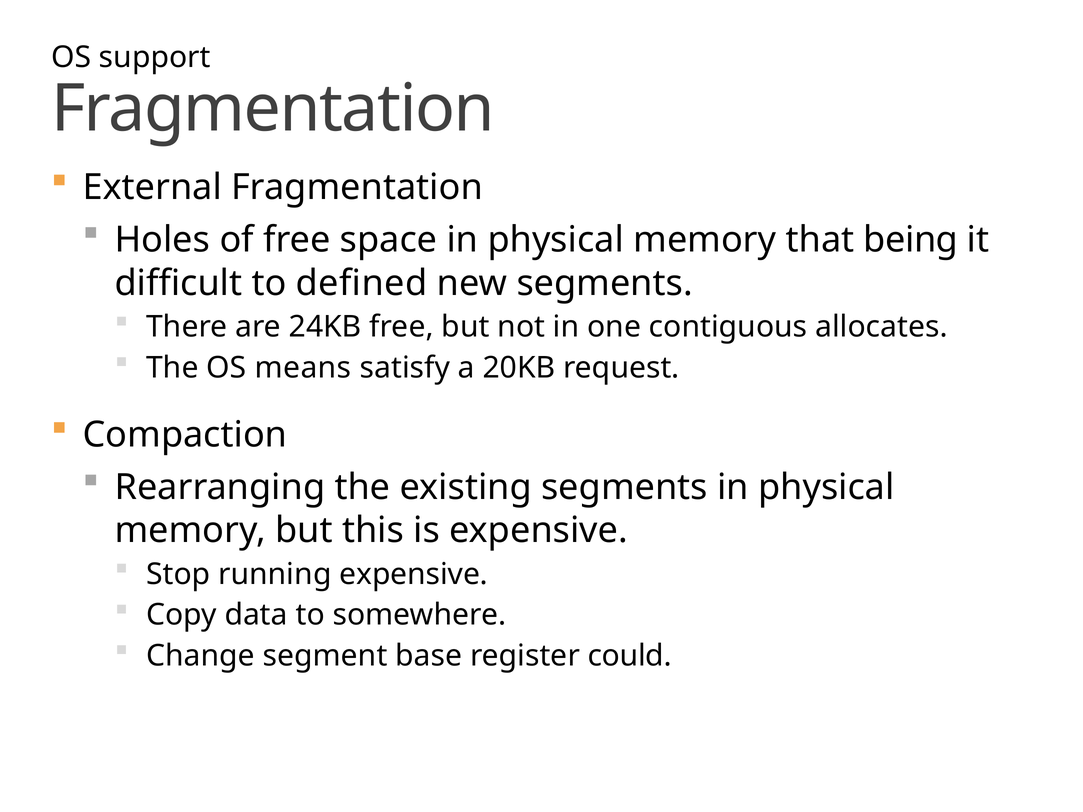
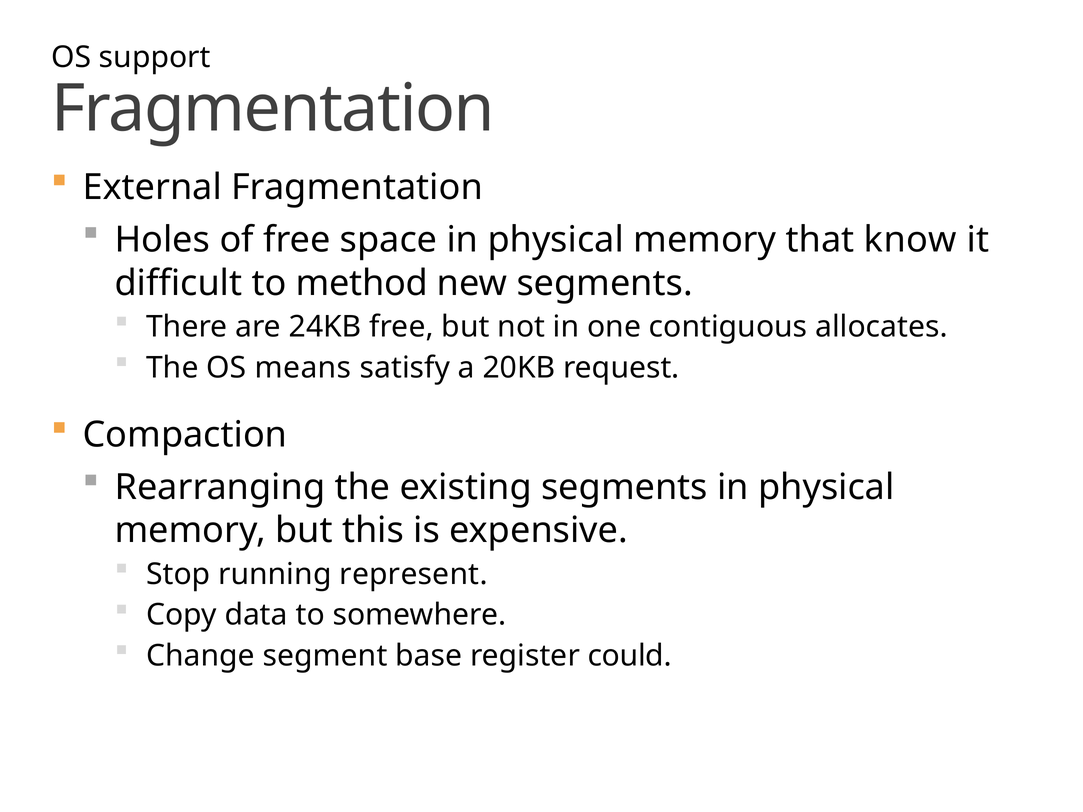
being: being -> know (910, 240)
defined: defined -> method (362, 283)
running expensive: expensive -> represent (414, 574)
